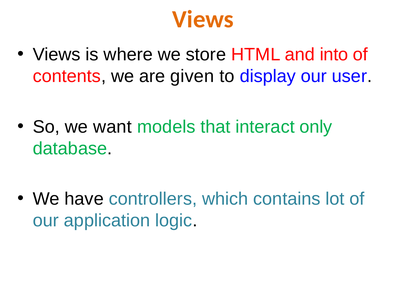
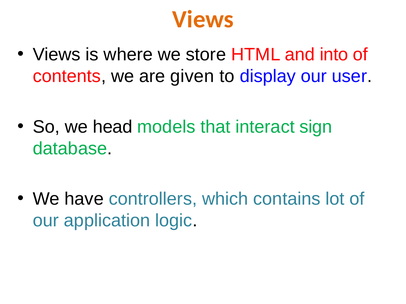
want: want -> head (113, 127)
only: only -> sign (316, 127)
